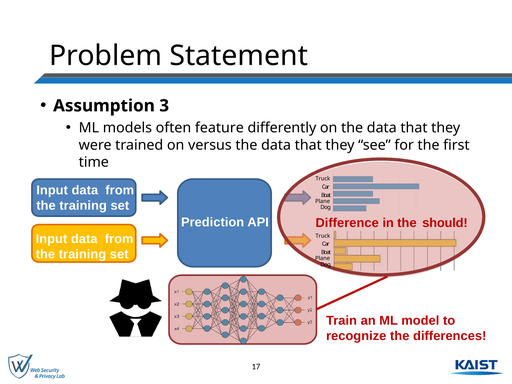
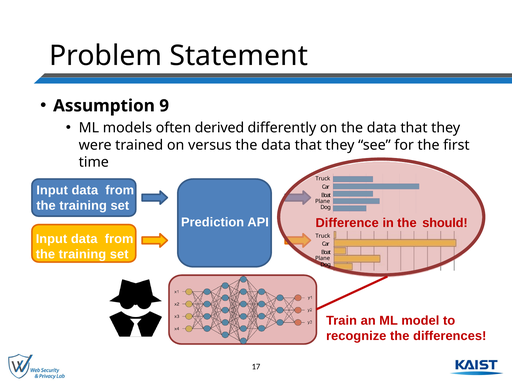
3: 3 -> 9 (164, 106)
feature: feature -> derived (219, 128)
